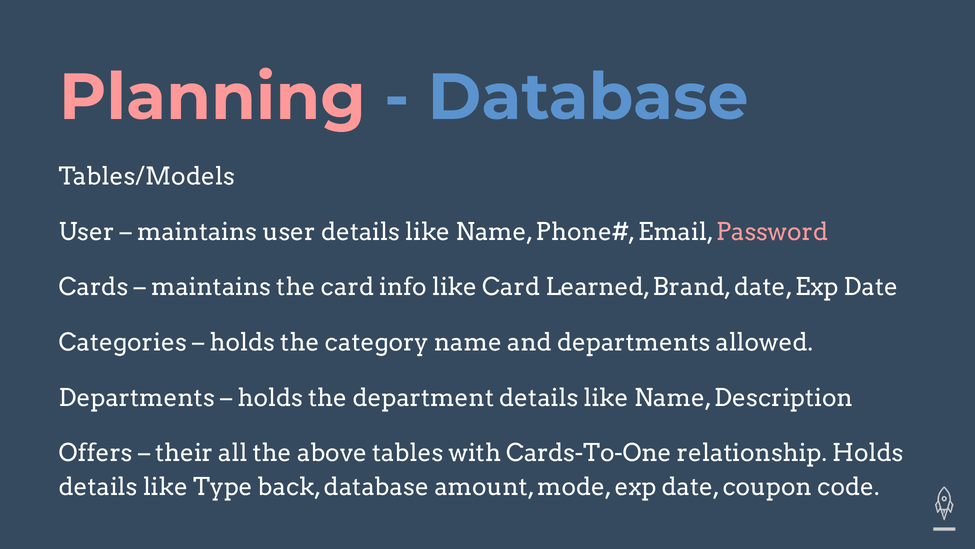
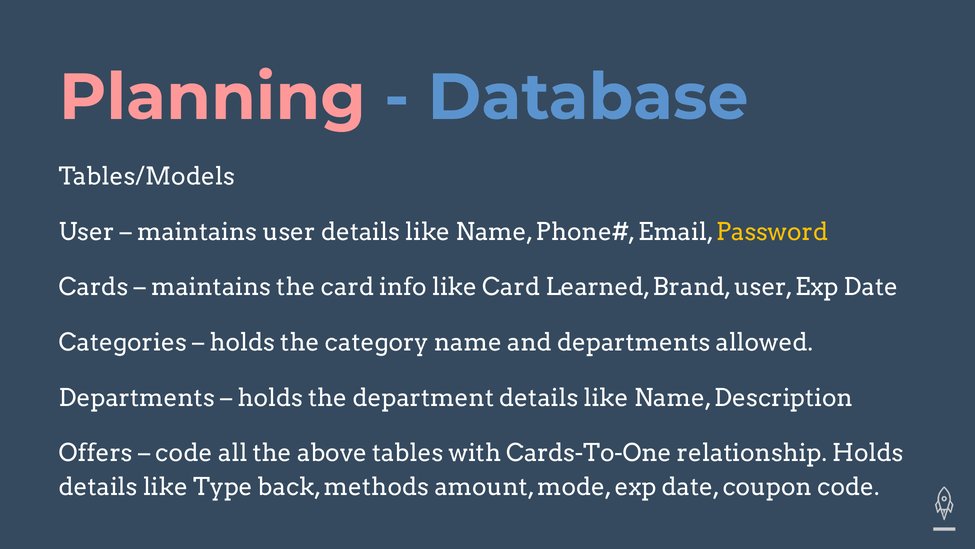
Password colour: pink -> yellow (772, 232)
Brand date: date -> user (764, 287)
their: their -> code (184, 453)
back database: database -> methods (377, 487)
